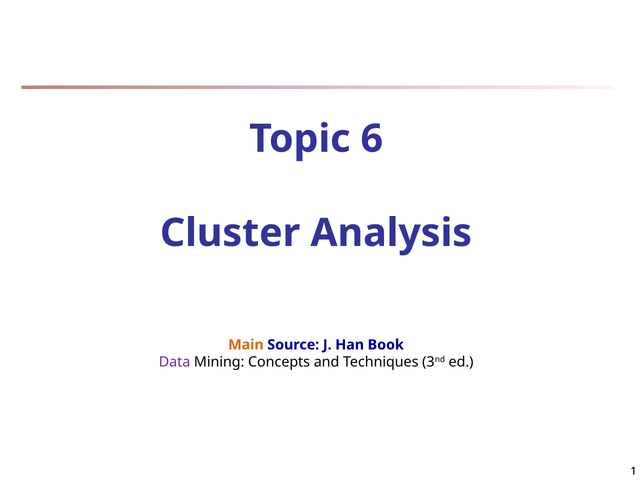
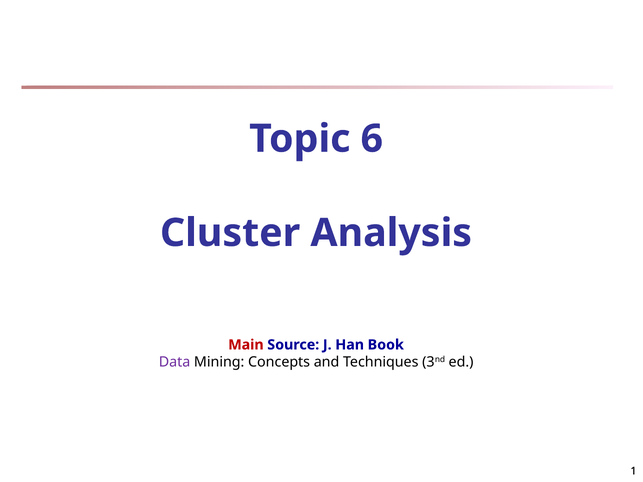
Main colour: orange -> red (246, 345)
